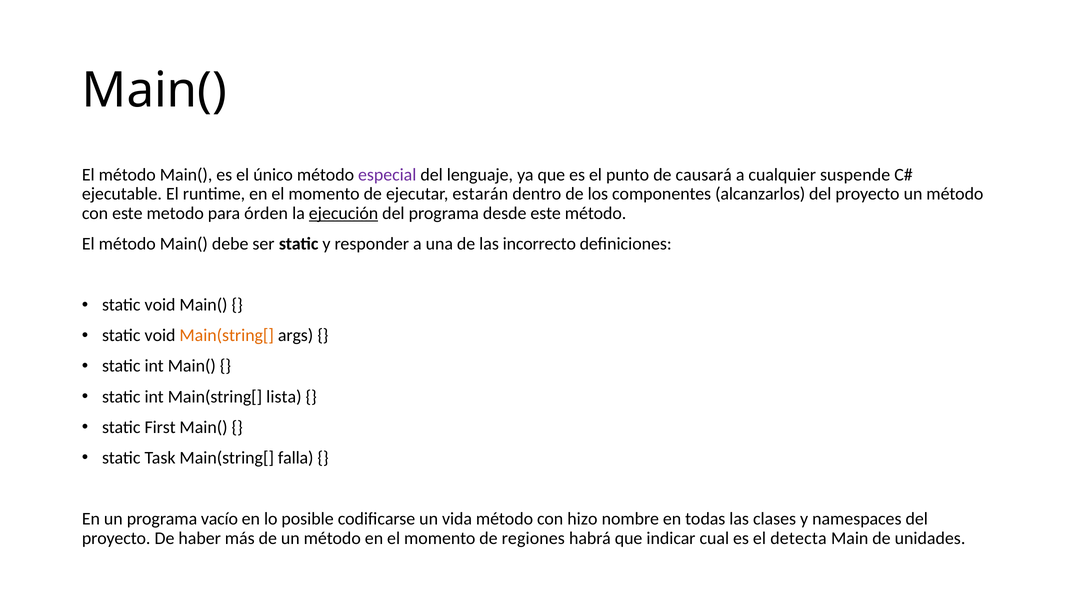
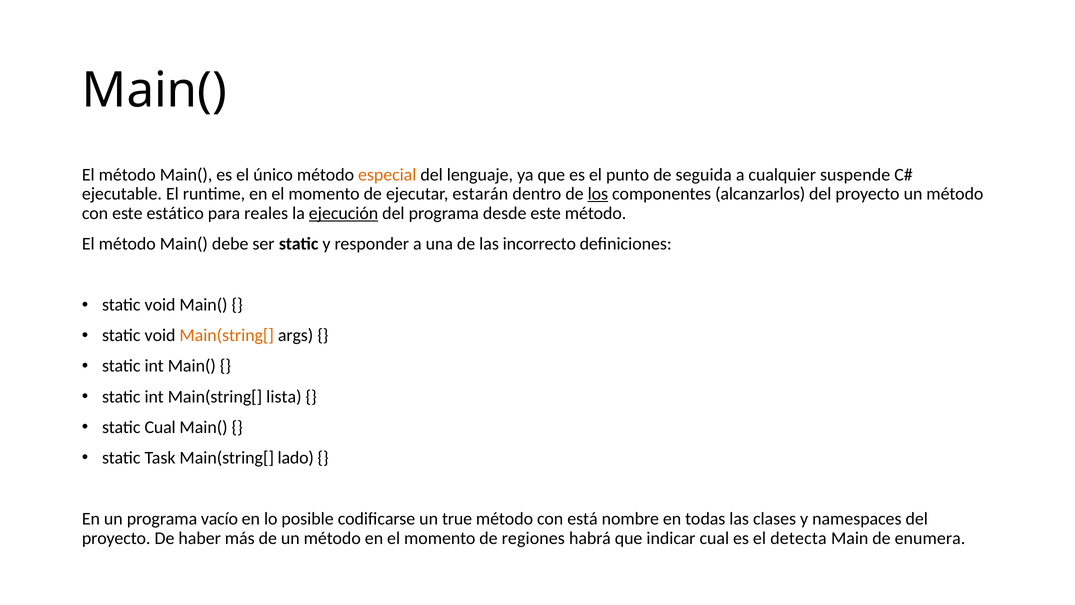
especial colour: purple -> orange (387, 175)
causará: causará -> seguida (704, 175)
los underline: none -> present (598, 194)
metodo: metodo -> estático (175, 213)
órden: órden -> reales (266, 213)
static First: First -> Cual (160, 427)
falla: falla -> lado (296, 457)
vida: vida -> true (457, 519)
hizo: hizo -> está (582, 519)
unidades: unidades -> enumera (930, 538)
